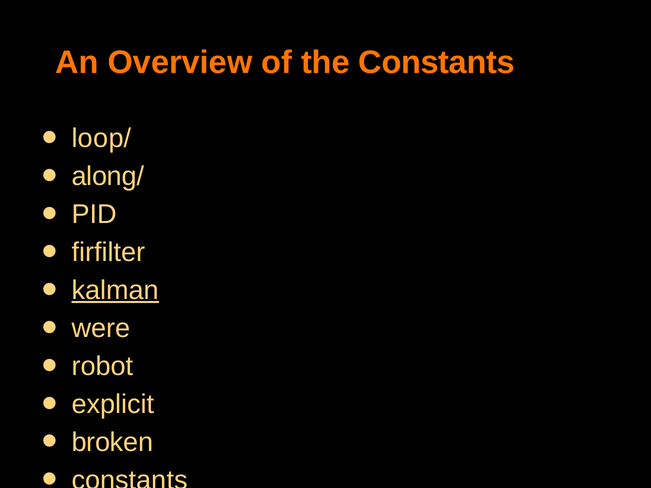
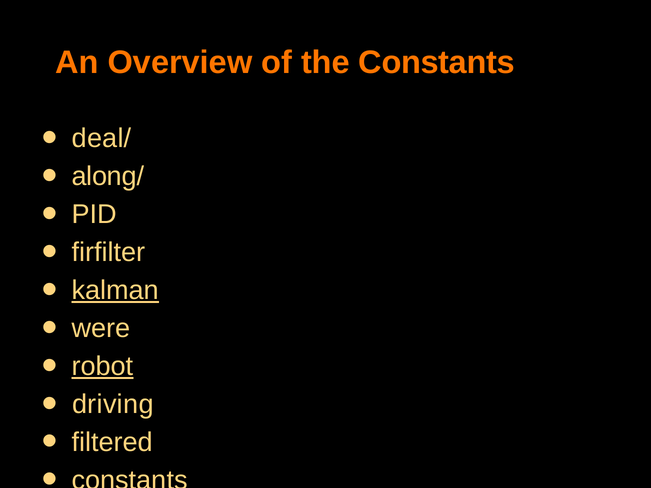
loop/: loop/ -> deal/ (102, 139)
robot underline: none -> present (102, 367)
explicit: explicit -> driving (113, 404)
broken: broken -> filtered (112, 442)
